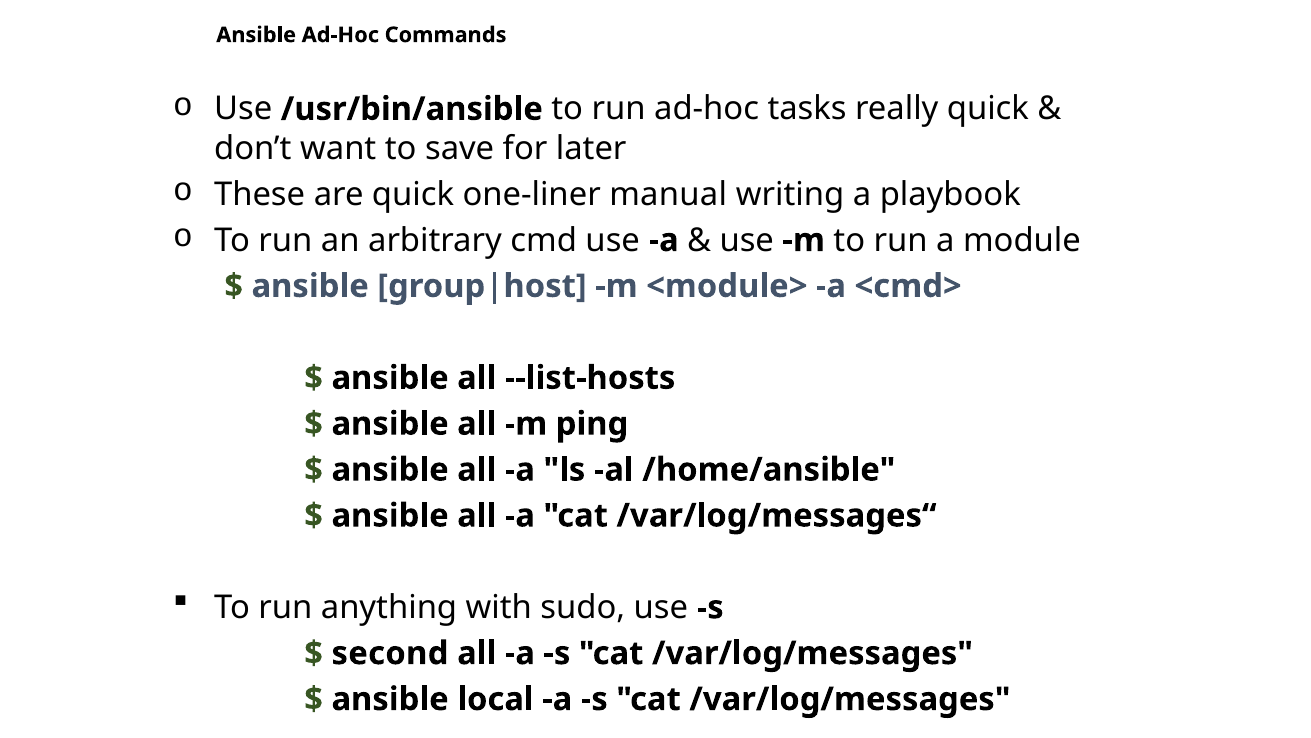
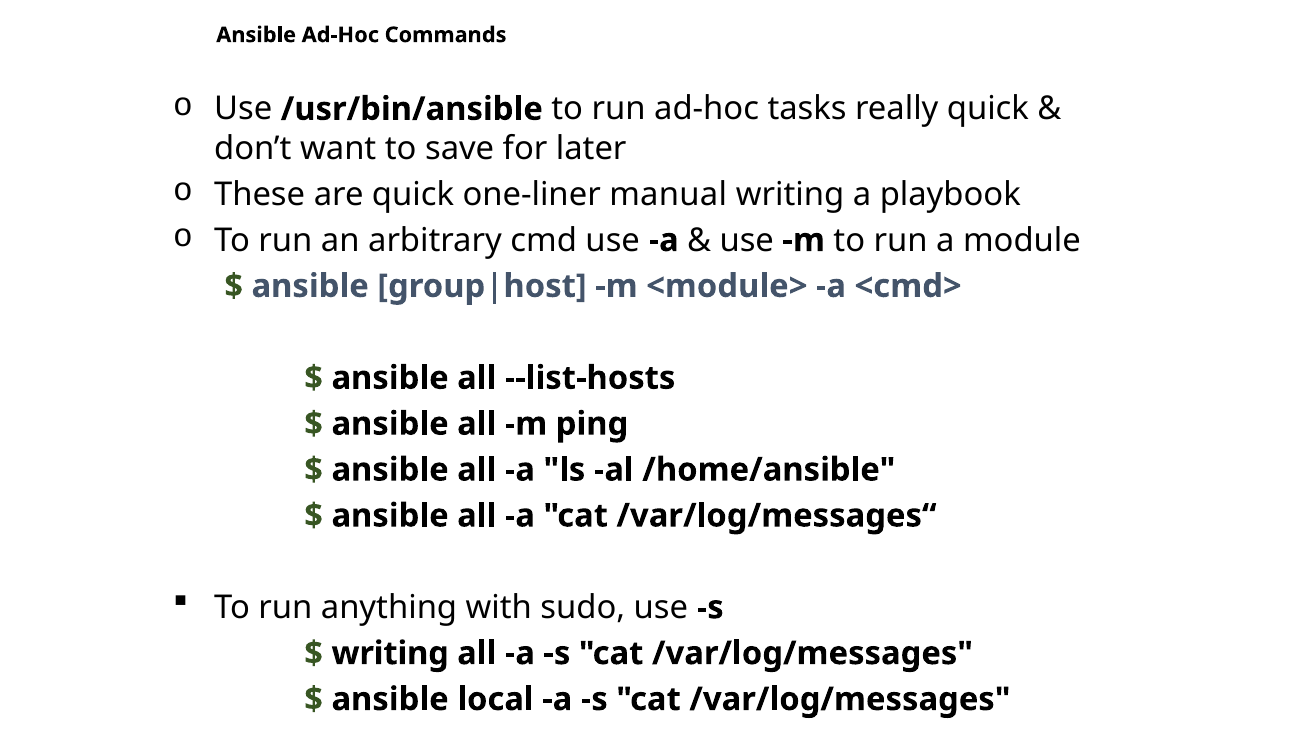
second: second -> writing (390, 653)
